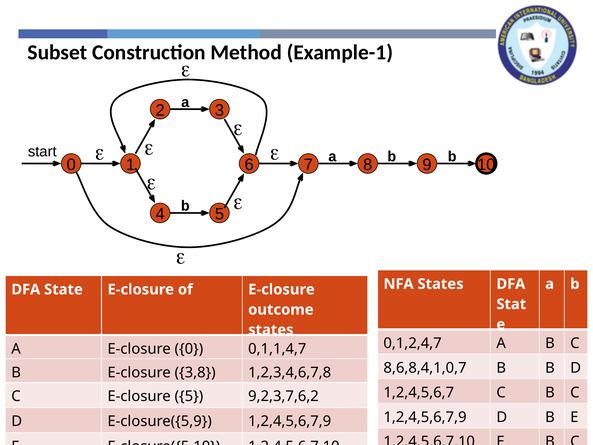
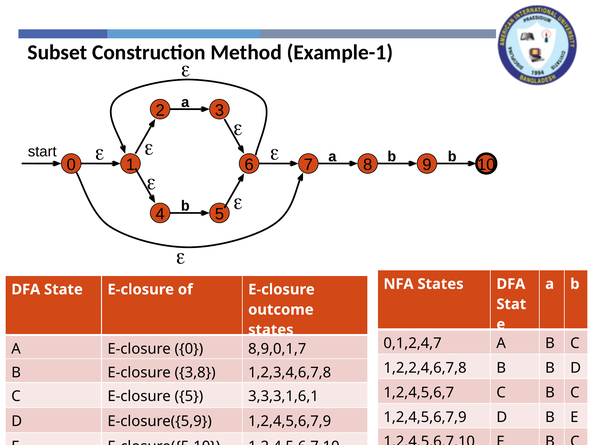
0,1,1,4,7: 0,1,1,4,7 -> 8,9,0,1,7 (277, 349)
8,6,8,4,1,0,7: 8,6,8,4,1,0,7 -> 1,2,2,4,6,7,8 (425, 368)
9,2,3,7,6,2: 9,2,3,7,6,2 -> 3,3,3,1,6,1 (283, 396)
